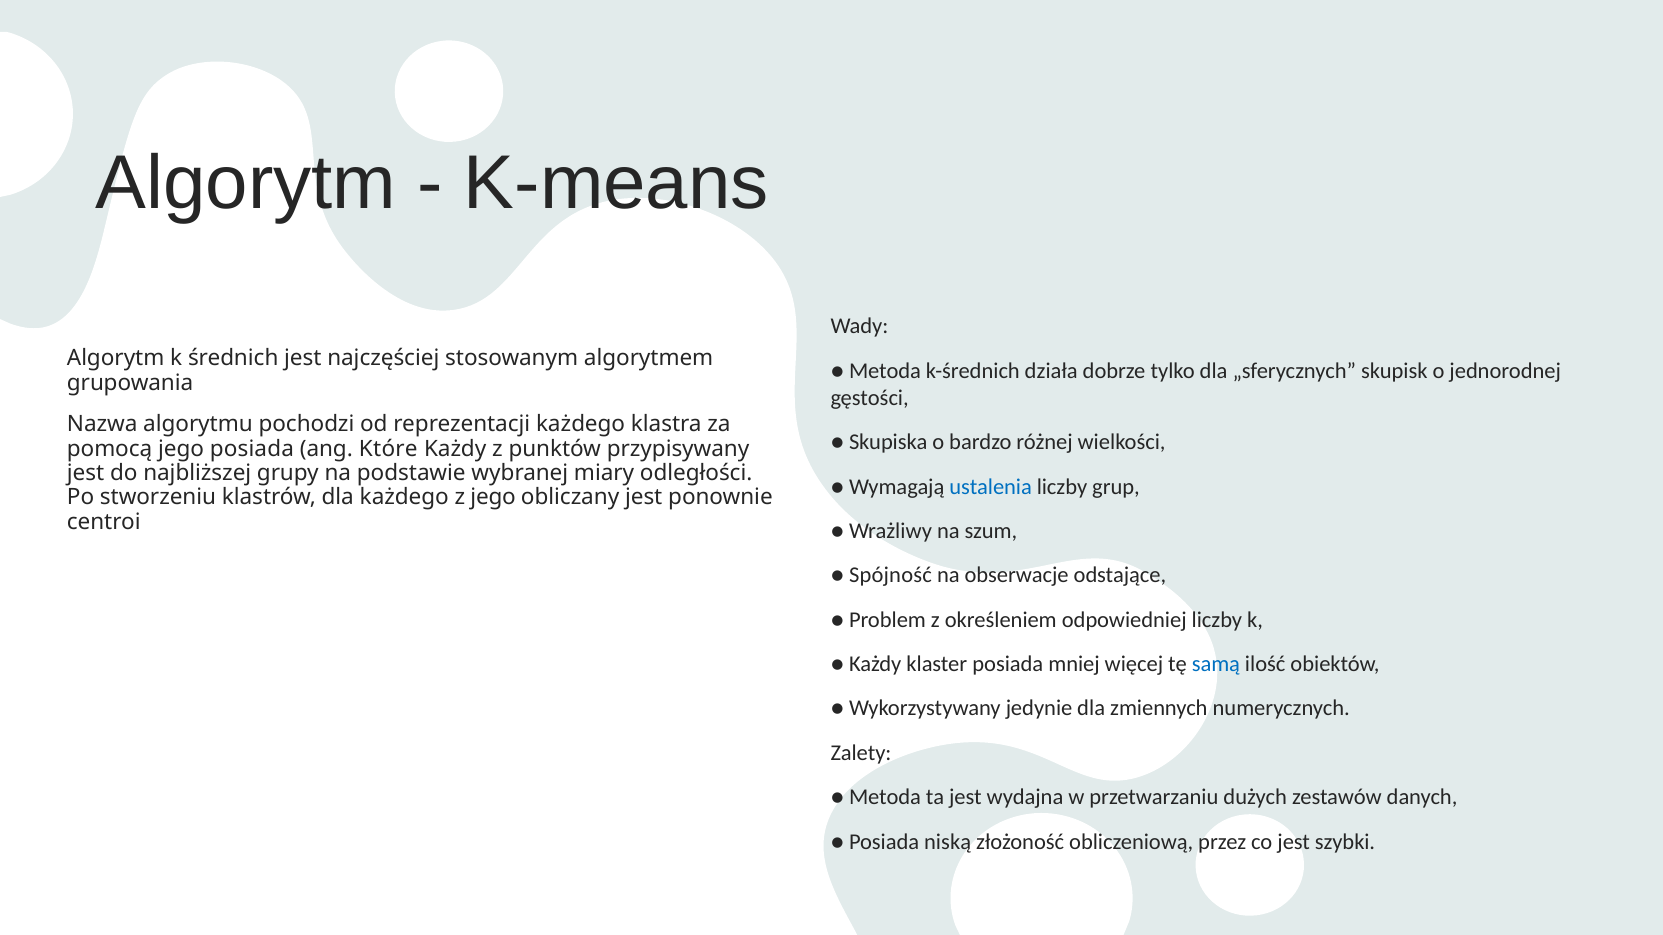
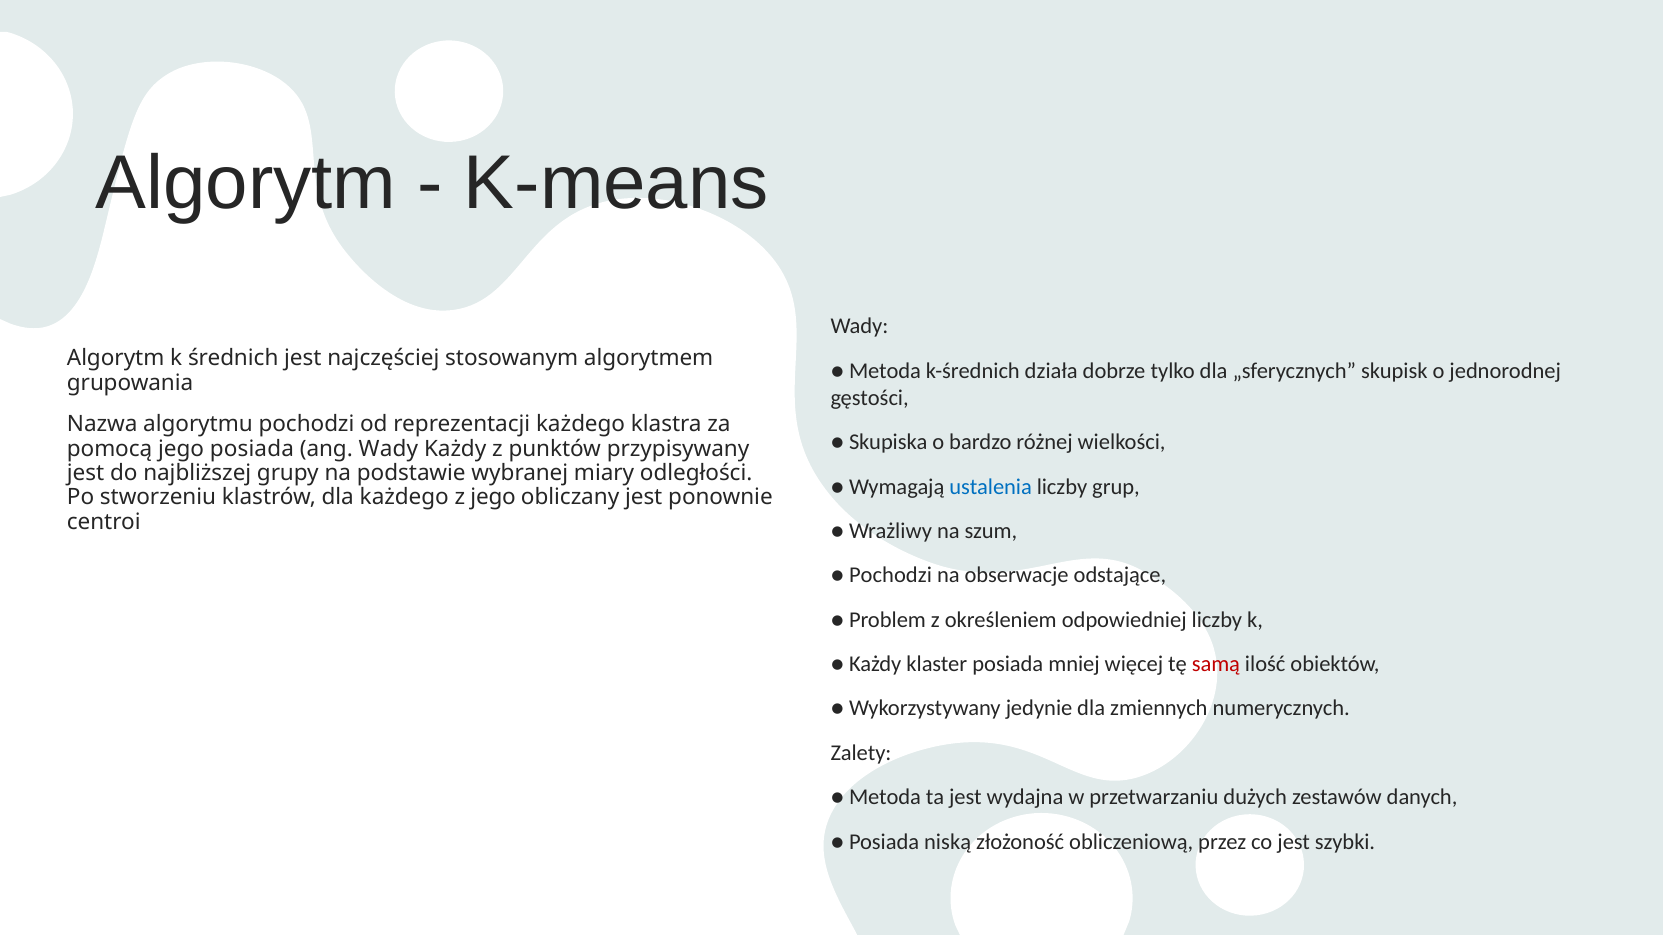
ang Które: Które -> Wady (388, 449)
Spójność: Spójność -> Pochodzi (891, 576)
samą colour: blue -> red (1216, 664)
